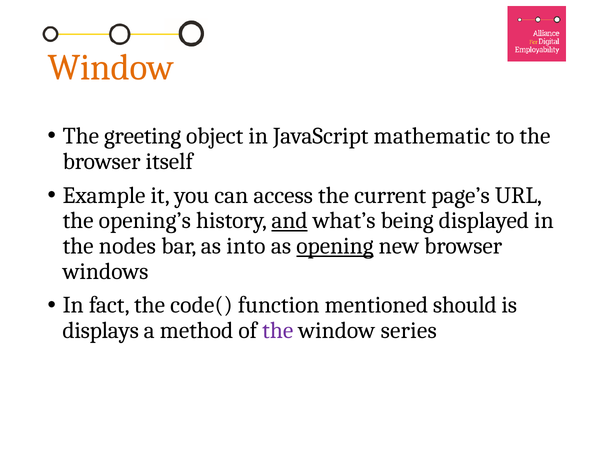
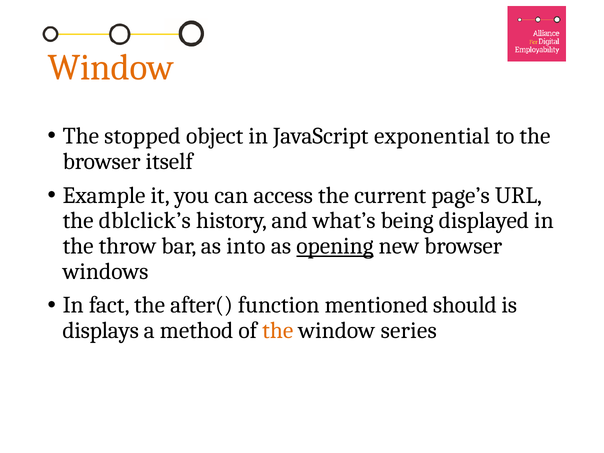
greeting: greeting -> stopped (142, 136)
mathematic: mathematic -> exponential (432, 136)
opening’s: opening’s -> dblclick’s (145, 221)
and underline: present -> none (290, 221)
nodes: nodes -> throw (128, 246)
code(: code( -> after( (202, 305)
the colour: purple -> orange (278, 331)
